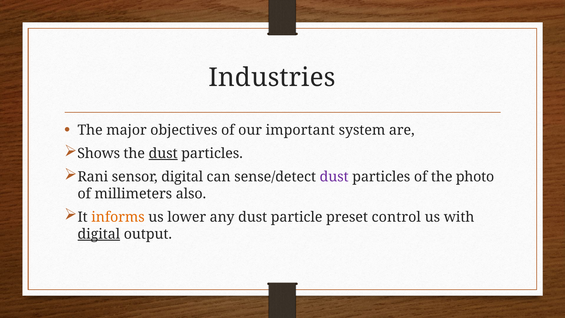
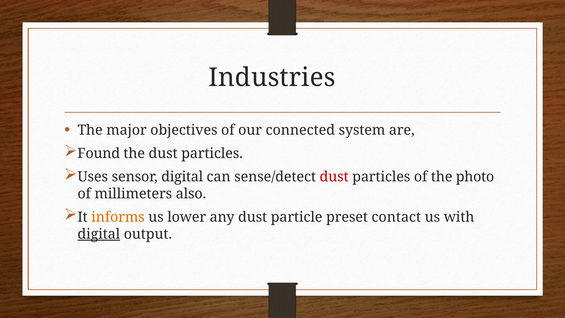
important: important -> connected (300, 130)
Shows: Shows -> Found (99, 153)
dust underline: present -> none (163, 153)
Rani: Rani -> Uses (93, 177)
dust colour: purple -> red (334, 177)
control: control -> contact (396, 217)
